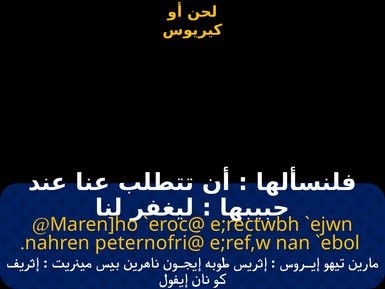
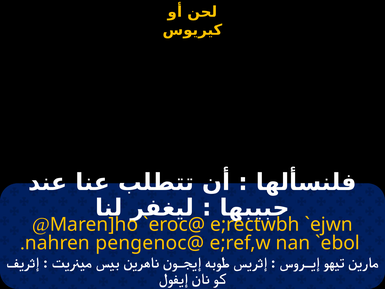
peternofri@: peternofri@ -> pengenoc@ (150, 243)
